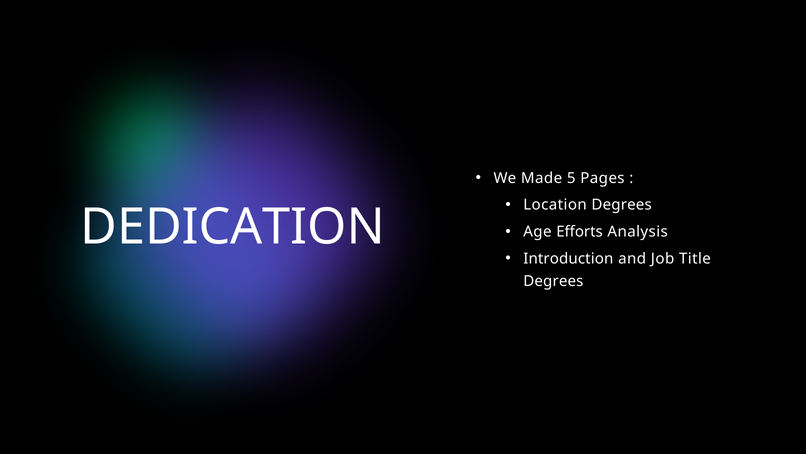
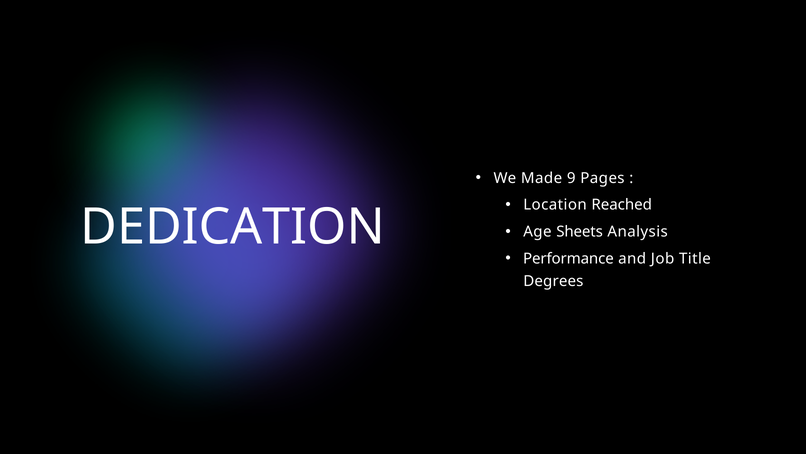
5: 5 -> 9 (571, 178)
Location Degrees: Degrees -> Reached (622, 205)
Efforts: Efforts -> Sheets (580, 232)
Introduction: Introduction -> Performance (568, 258)
